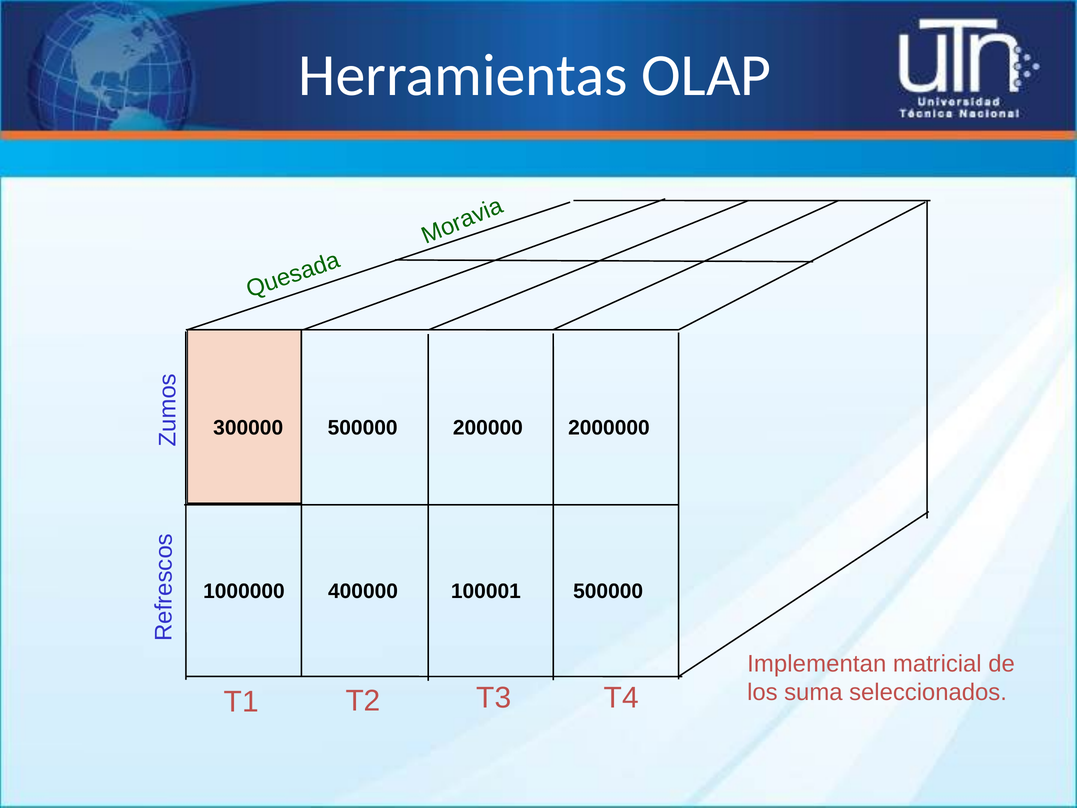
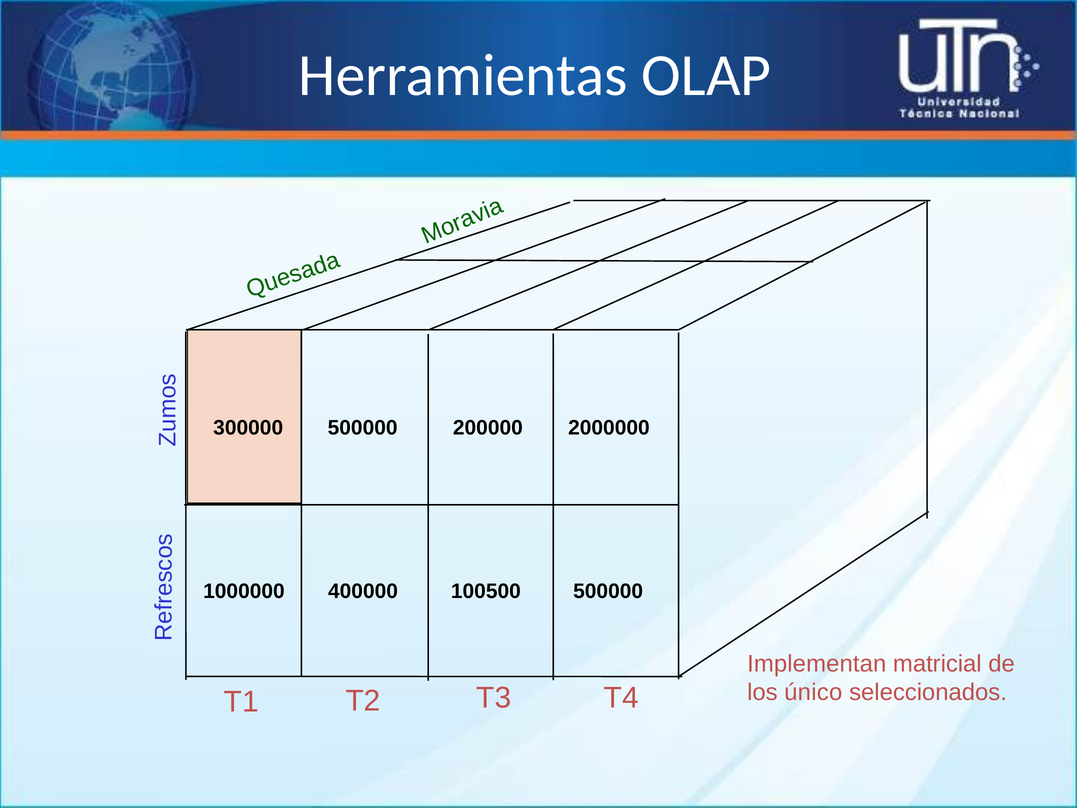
100001: 100001 -> 100500 (486, 591)
suma: suma -> único (813, 692)
